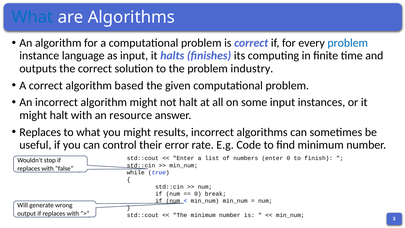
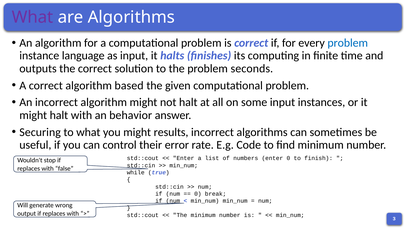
What colour: blue -> purple (33, 17)
industry: industry -> seconds (252, 68)
resource: resource -> behavior (131, 115)
Replaces: Replaces -> Securing (40, 132)
